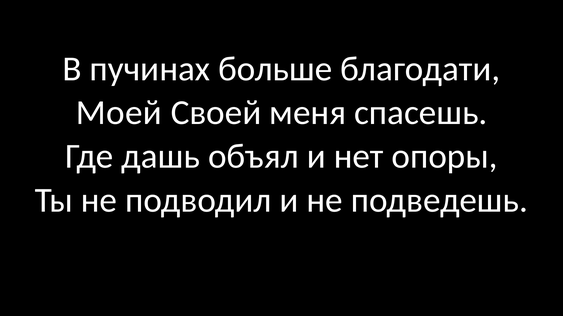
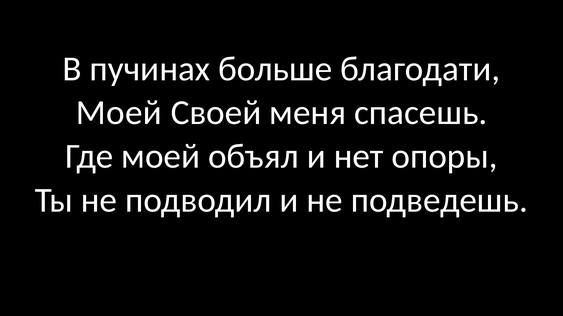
Где дашь: дашь -> моей (161, 157)
